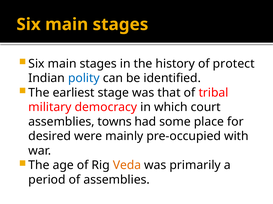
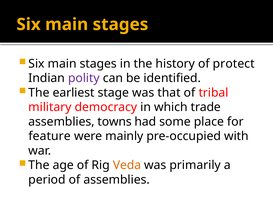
polity colour: blue -> purple (84, 78)
court: court -> trade (206, 108)
desired: desired -> feature (50, 137)
